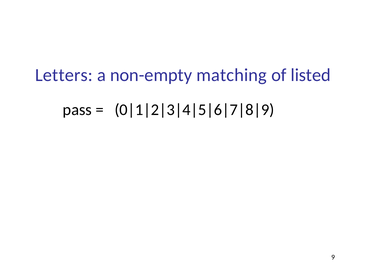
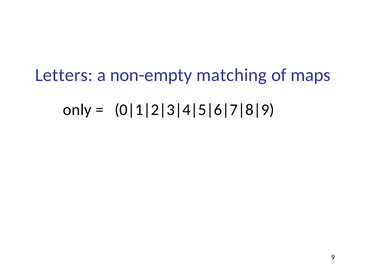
listed: listed -> maps (311, 75)
pass: pass -> only (77, 110)
